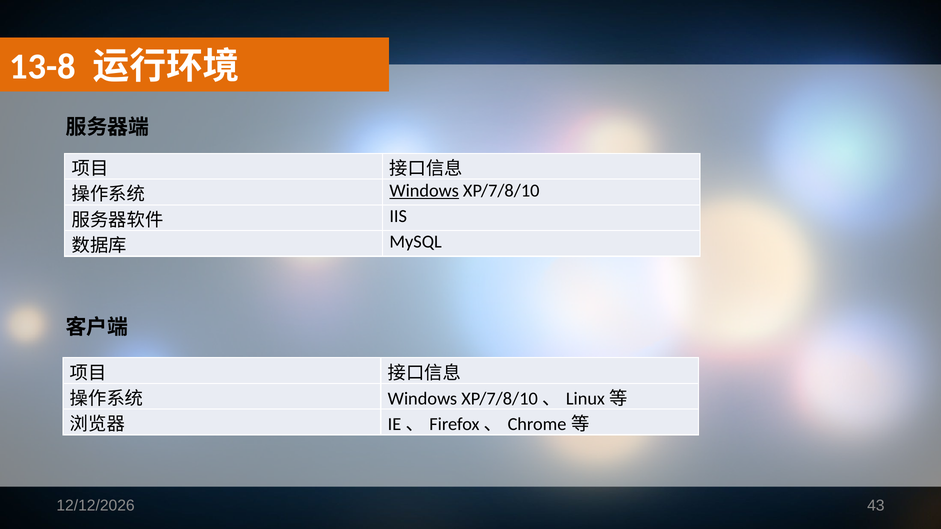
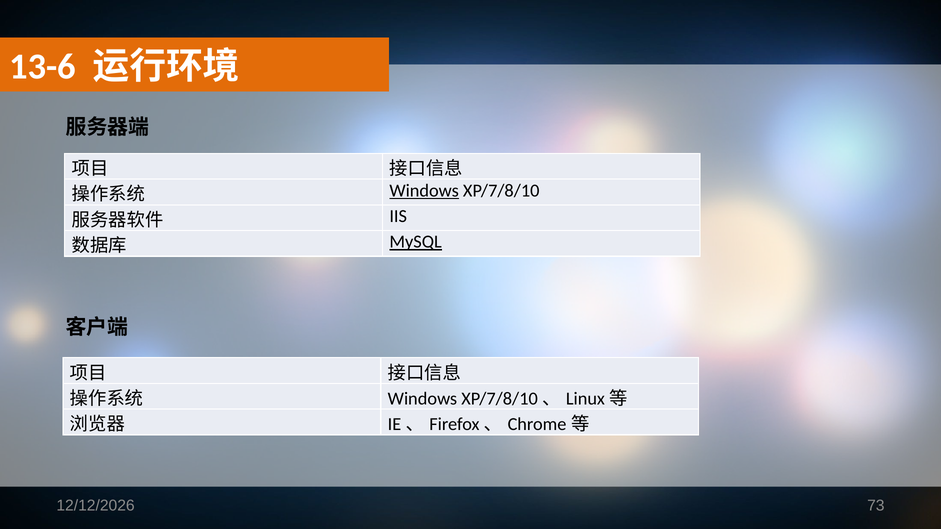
13-8: 13-8 -> 13-6 (43, 67)
MySQL underline: none -> present (416, 242)
43: 43 -> 73 (876, 506)
